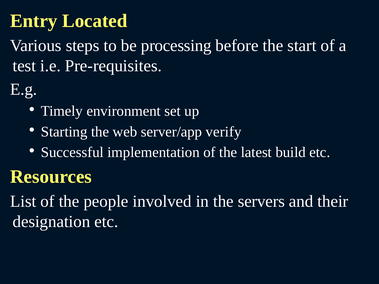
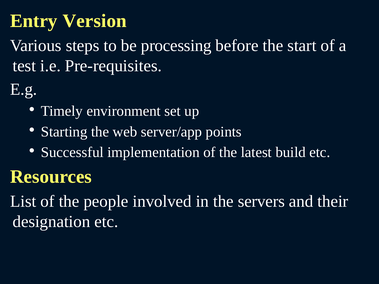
Located: Located -> Version (95, 21)
verify: verify -> points (224, 132)
